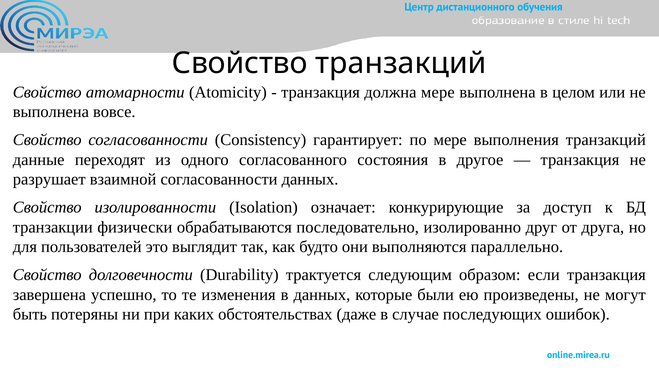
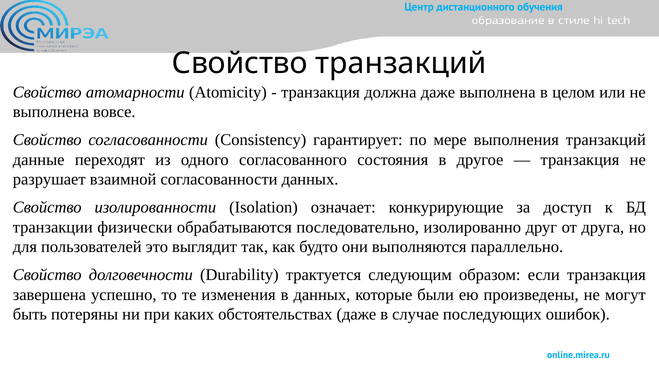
должна мере: мере -> даже (438, 92)
